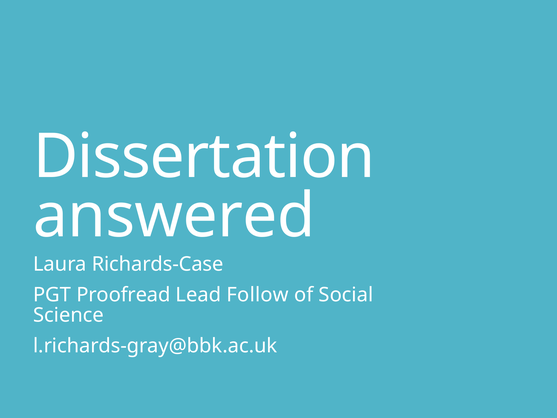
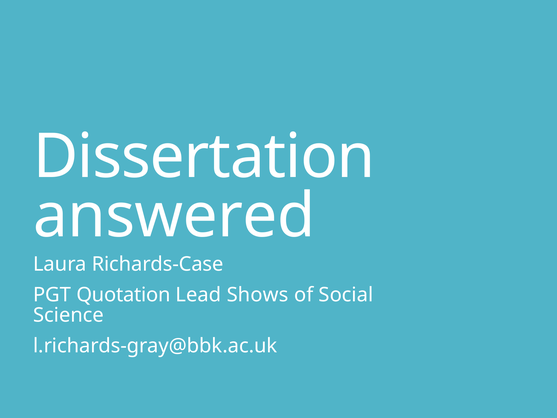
Proofread: Proofread -> Quotation (123, 295)
Follow: Follow -> Shows (258, 295)
